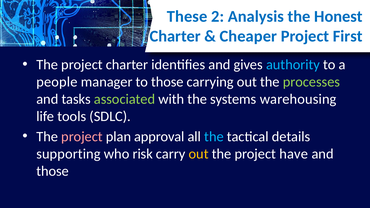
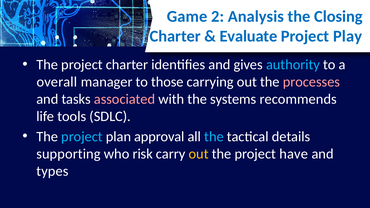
These: These -> Game (187, 17)
Honest: Honest -> Closing (338, 17)
Cheaper: Cheaper -> Evaluate (248, 36)
First: First -> Play (348, 36)
people: people -> overall (57, 82)
processes colour: light green -> pink (311, 82)
associated colour: light green -> pink (125, 99)
warehousing: warehousing -> recommends (298, 99)
project colour: pink -> light blue (82, 137)
those: those -> types (53, 171)
